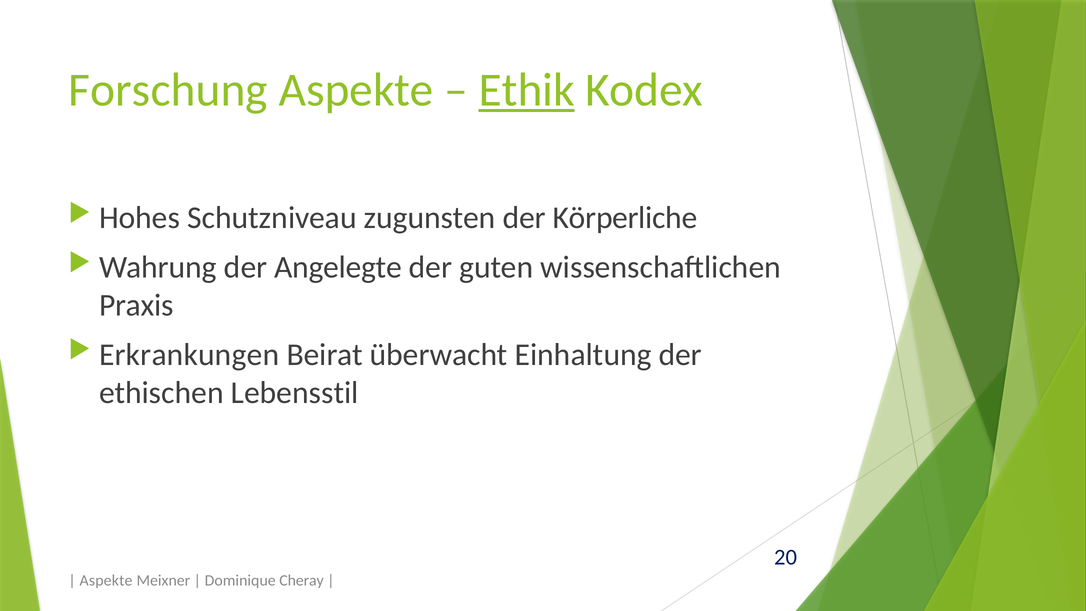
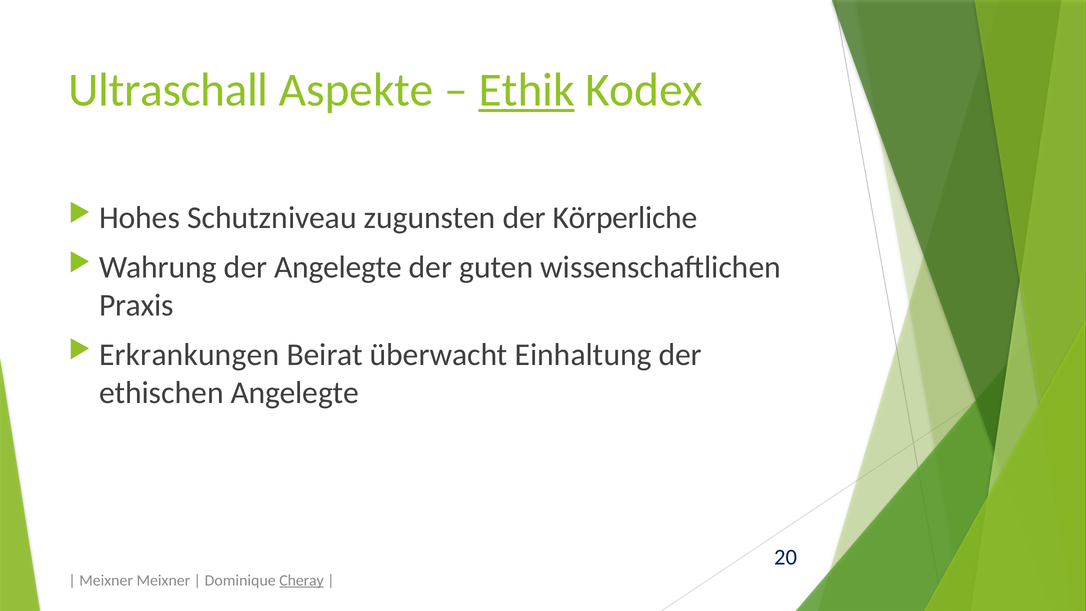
Forschung: Forschung -> Ultraschall (168, 90)
ethischen Lebensstil: Lebensstil -> Angelegte (295, 393)
Aspekte: Aspekte -> Meixner (106, 580)
Cheray underline: none -> present (302, 580)
